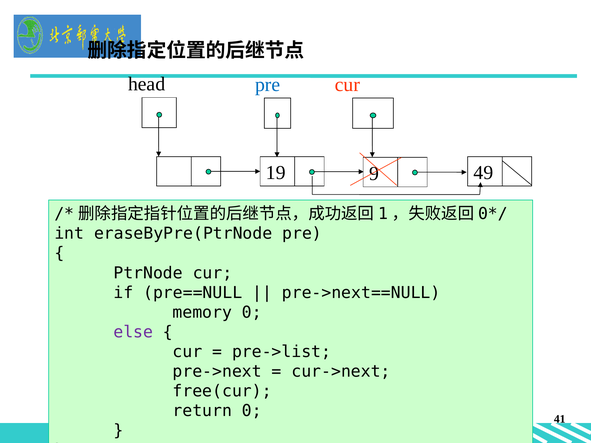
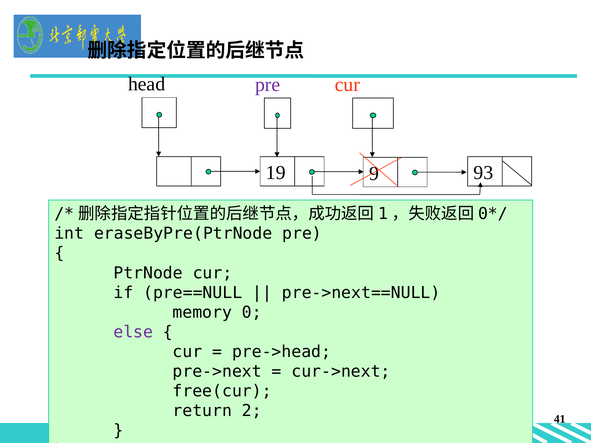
pre colour: blue -> purple (268, 85)
49: 49 -> 93 (483, 173)
pre->list: pre->list -> pre->head (282, 352)
return 0: 0 -> 2 (252, 411)
